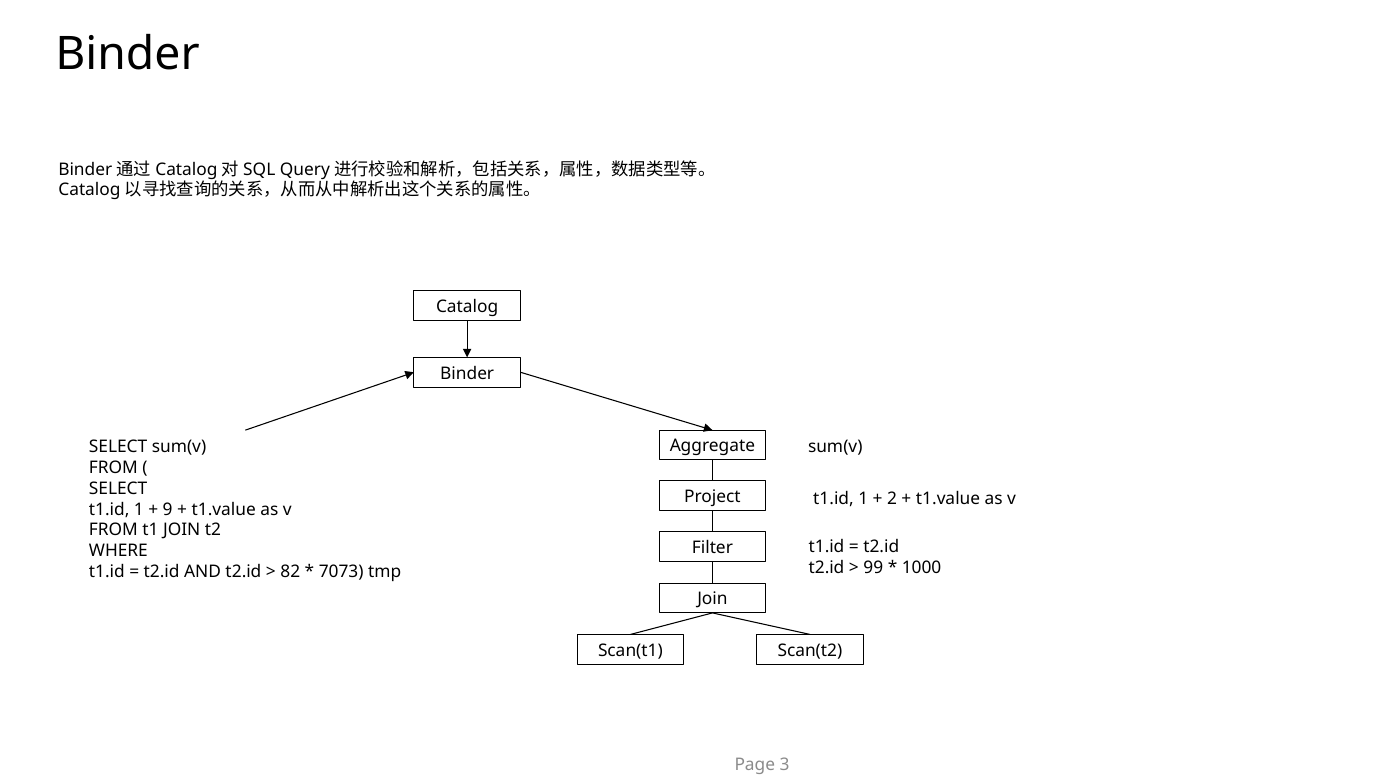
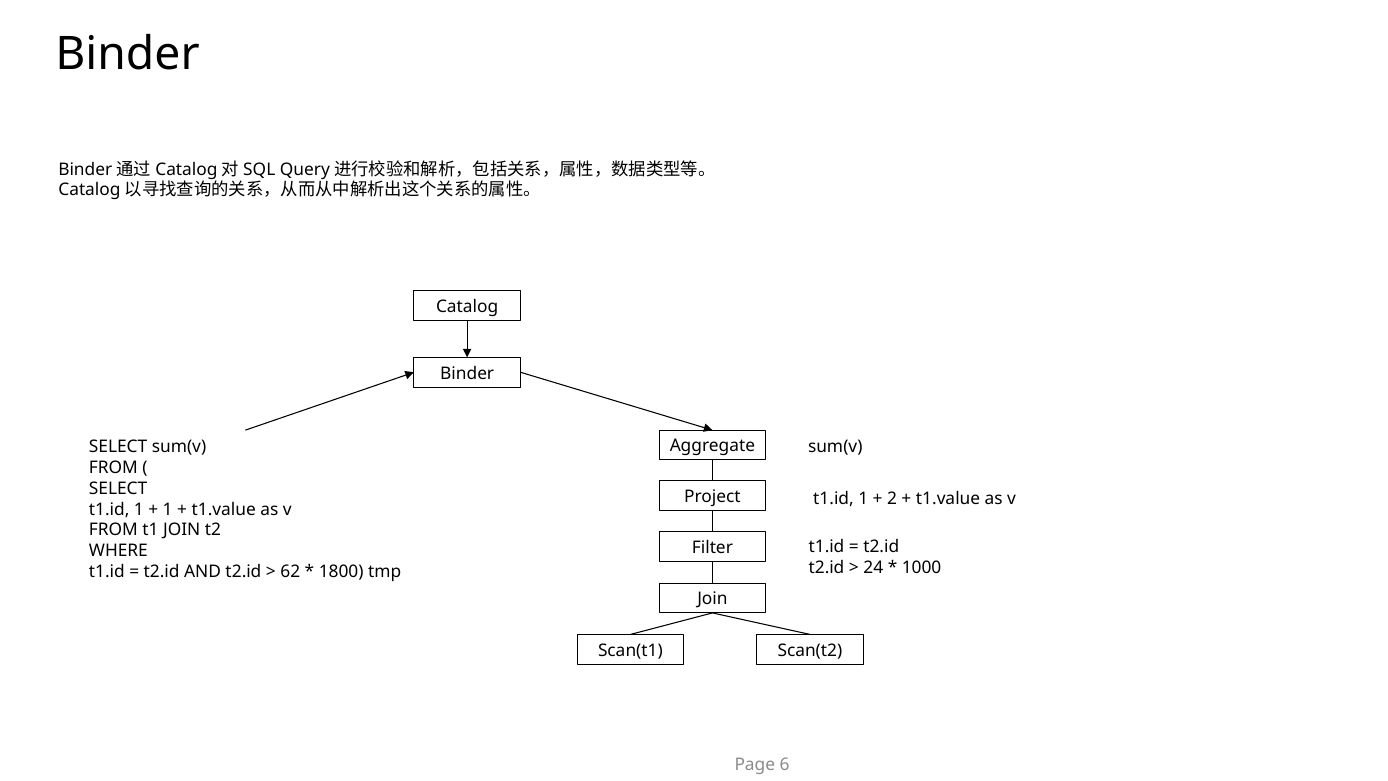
9: 9 -> 1 (168, 509)
99: 99 -> 24 (873, 568)
82: 82 -> 62 (290, 572)
7073: 7073 -> 1800 (341, 572)
3: 3 -> 6 (785, 765)
